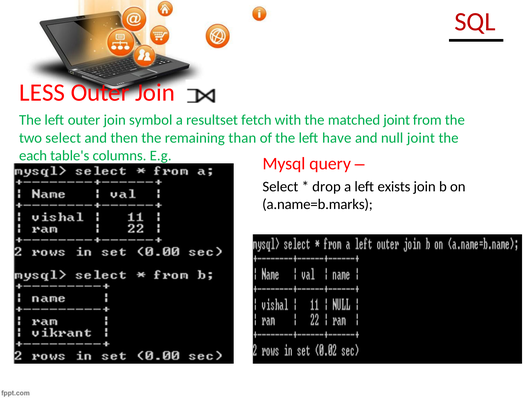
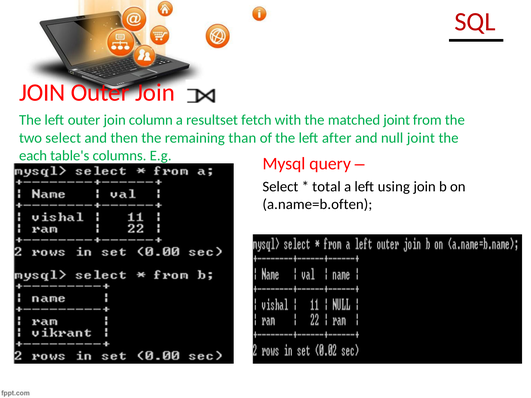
LESS: LESS -> JOIN (42, 93)
symbol: symbol -> column (151, 120)
have: have -> after (337, 138)
drop: drop -> total (326, 187)
exists: exists -> using (394, 187)
a.name=b.marks: a.name=b.marks -> a.name=b.often (317, 204)
